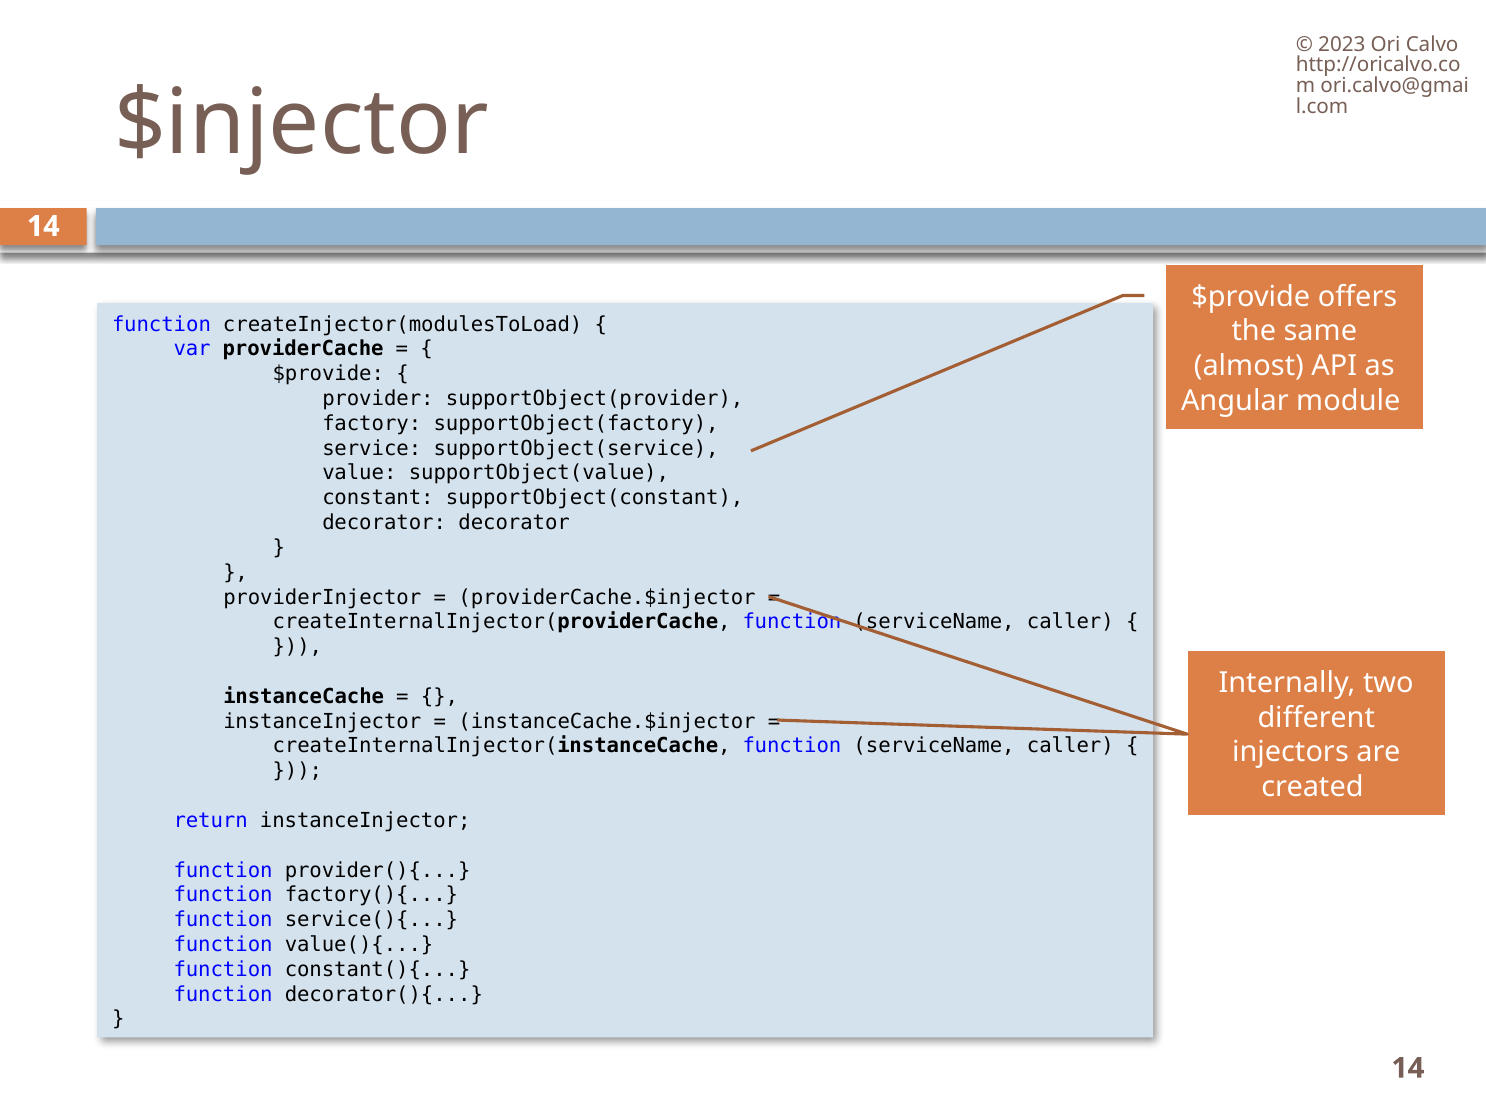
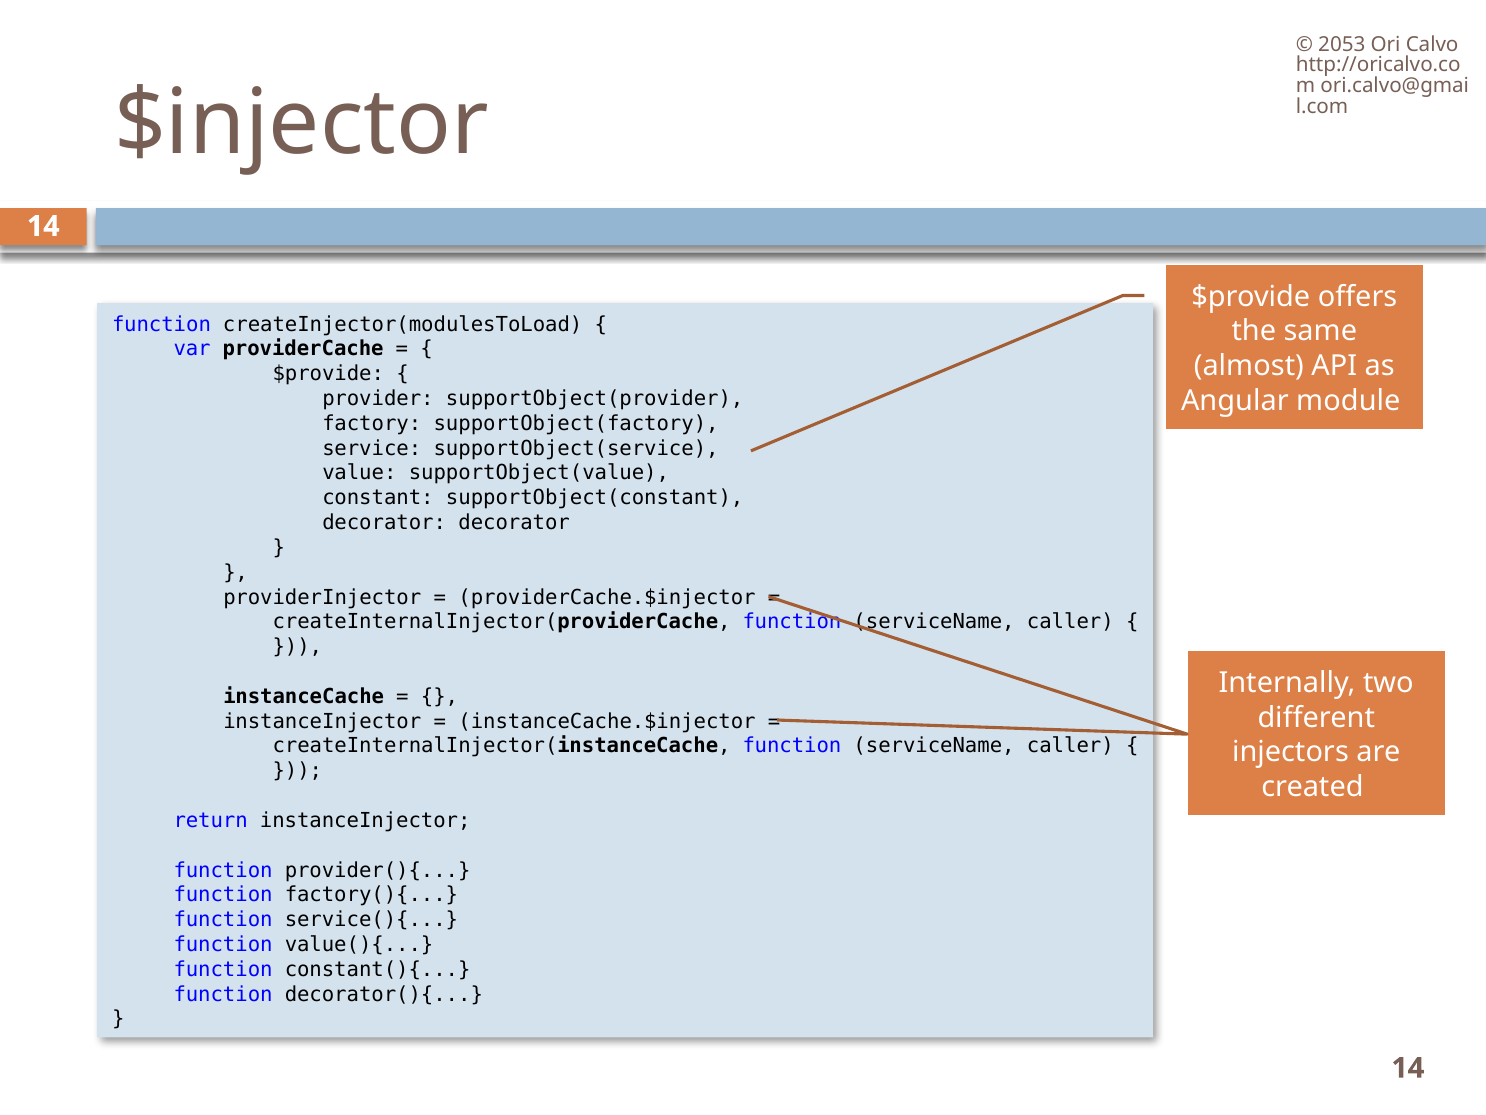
2023: 2023 -> 2053 (1342, 44)
